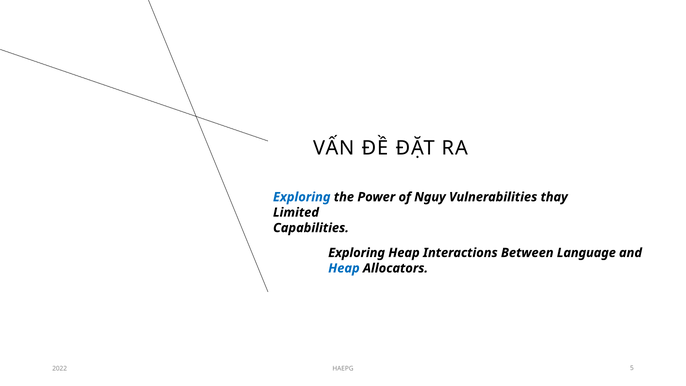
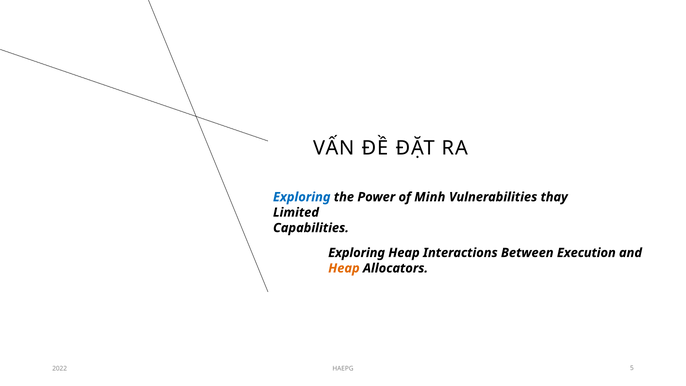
Nguy: Nguy -> Minh (430, 197)
Language: Language -> Execution (586, 253)
Heap colour: blue -> orange (344, 268)
